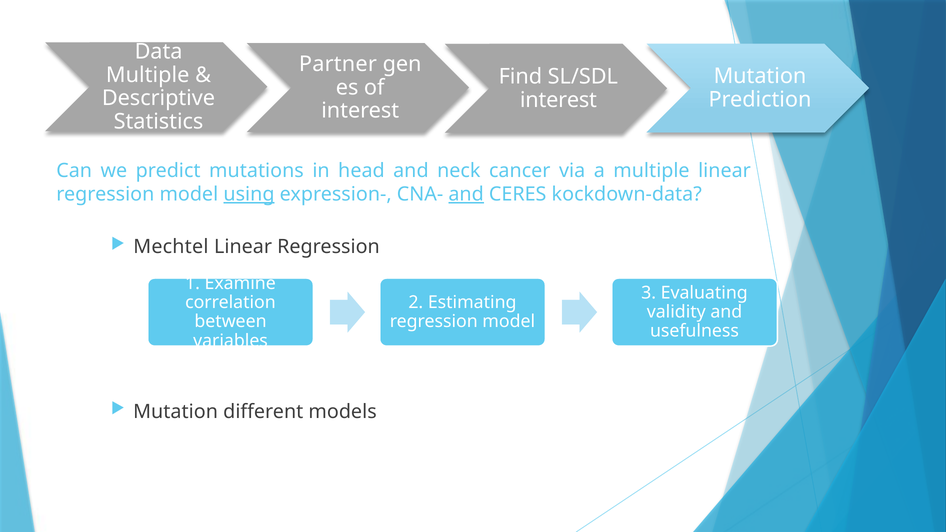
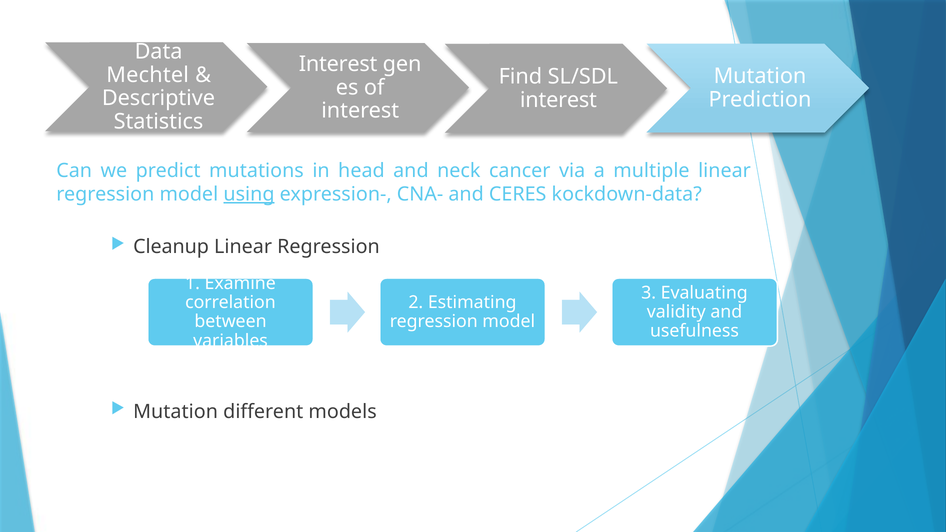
Partner: Partner -> Interest (338, 64)
Multiple: Multiple -> Mechtel (148, 75)
and underline: present -> none (466, 194)
Mechtel: Mechtel -> Cleanup (171, 247)
